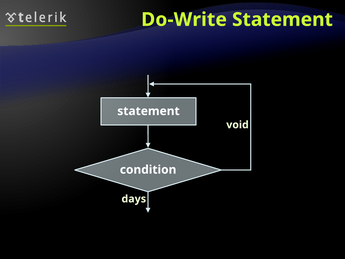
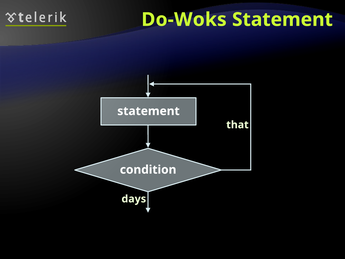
Do-Write: Do-Write -> Do-Woks (184, 20)
void: void -> that (237, 125)
